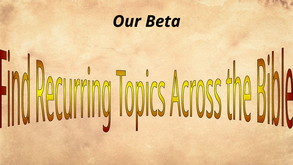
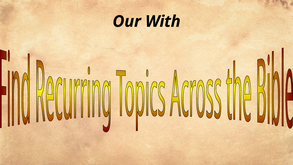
Beta: Beta -> With (163, 21)
